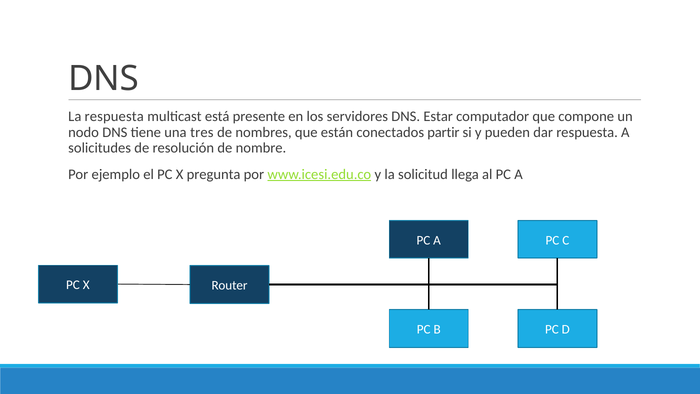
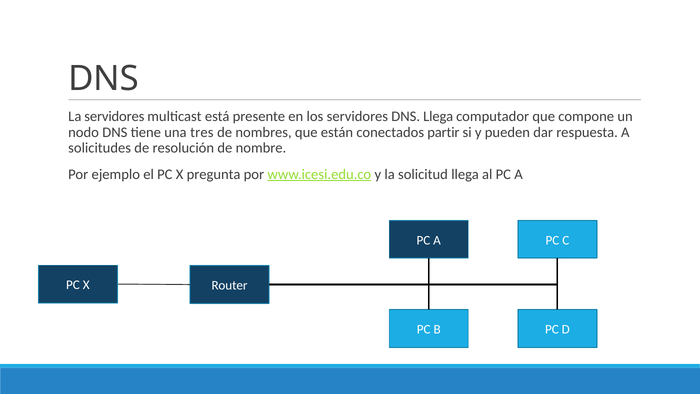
La respuesta: respuesta -> servidores (114, 116)
DNS Estar: Estar -> Llega (438, 116)
